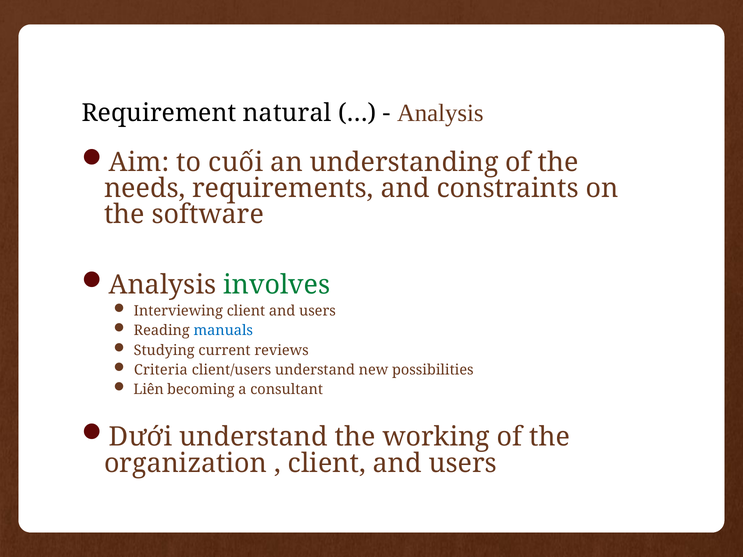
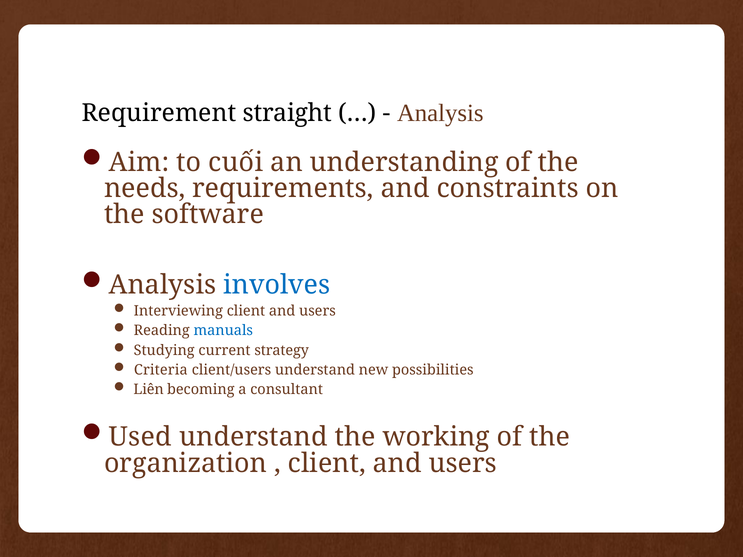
natural: natural -> straight (287, 113)
involves colour: green -> blue (277, 285)
reviews: reviews -> strategy (282, 350)
Dưới: Dưới -> Used (140, 437)
